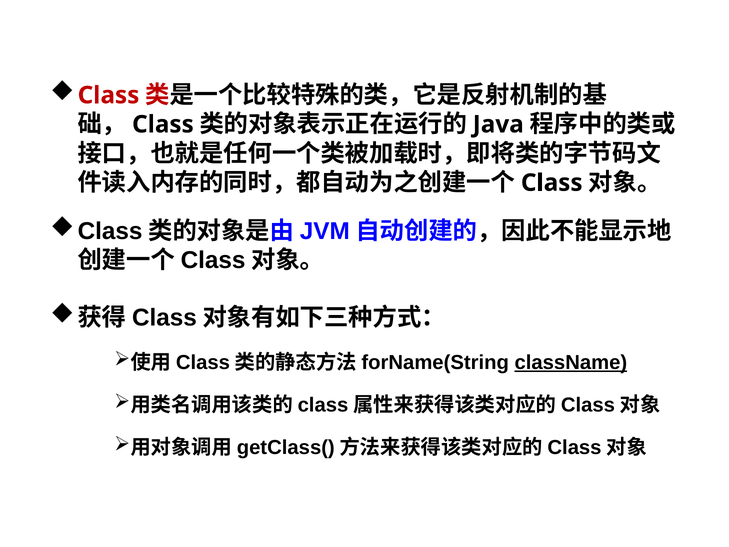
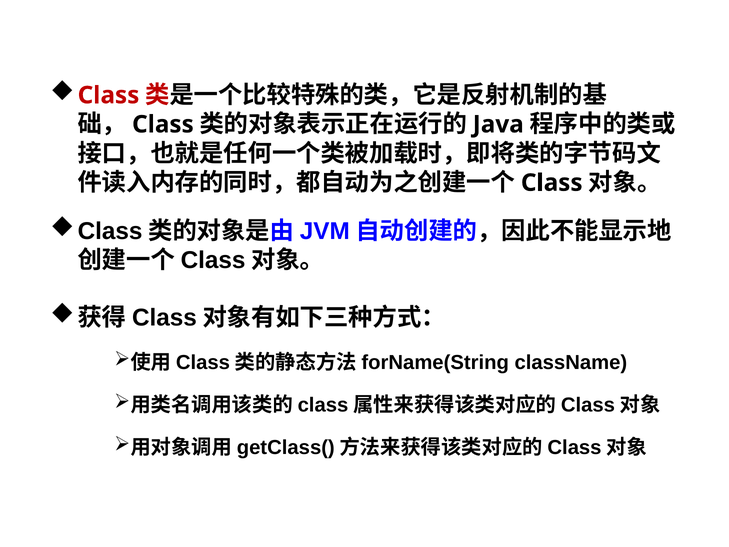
className underline: present -> none (571, 362)
